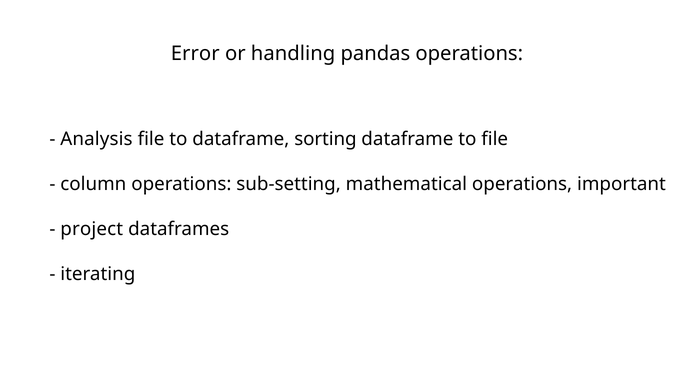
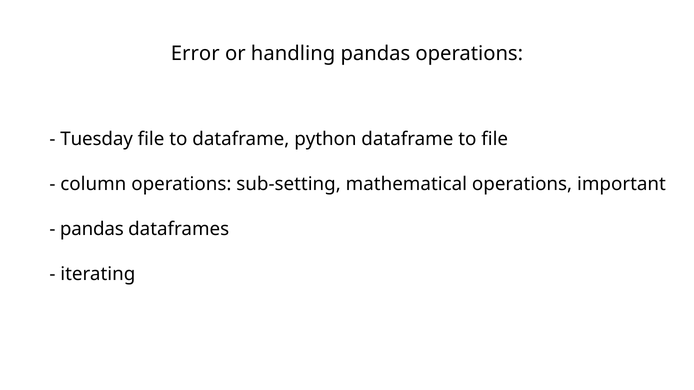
Analysis: Analysis -> Tuesday (97, 139)
sorting: sorting -> python (325, 139)
project: project -> pandas (92, 229)
